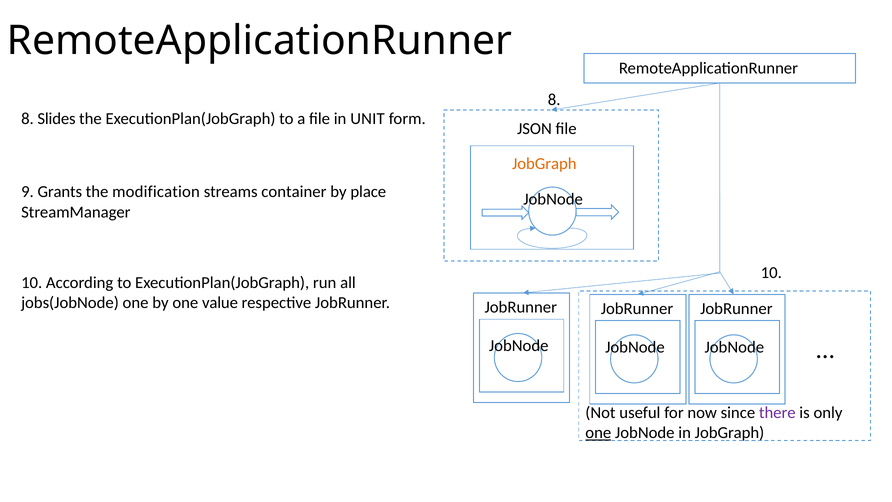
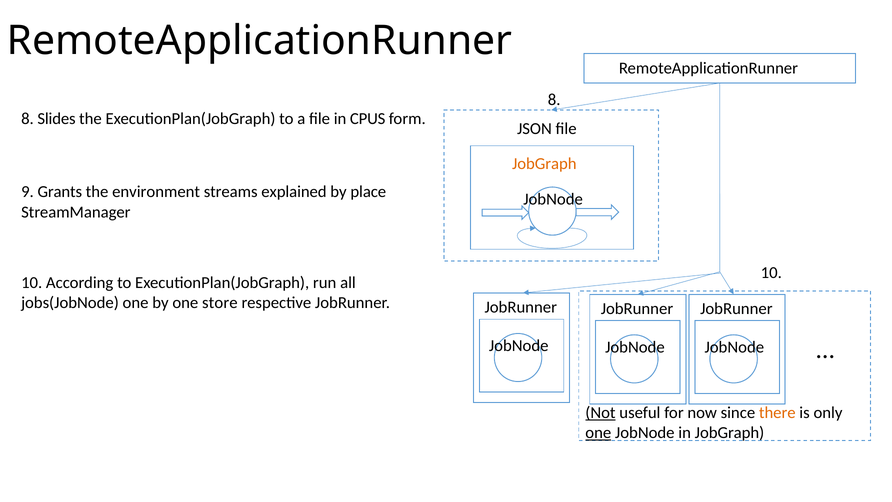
UNIT: UNIT -> CPUS (368, 119)
modification: modification -> environment (156, 192)
container: container -> explained (294, 192)
value: value -> store (220, 302)
Not underline: none -> present (600, 413)
there colour: purple -> orange (777, 413)
